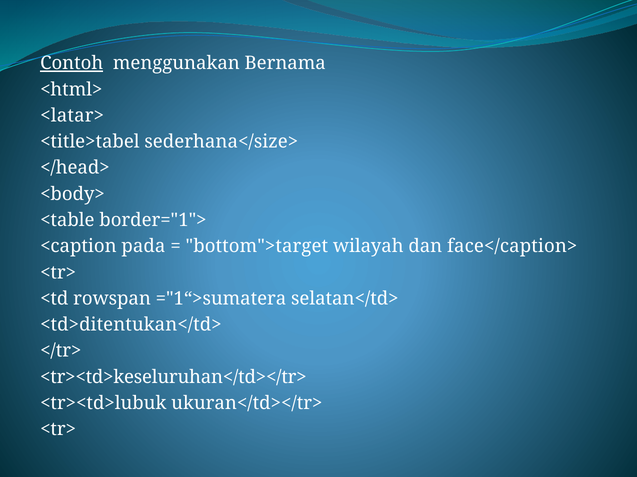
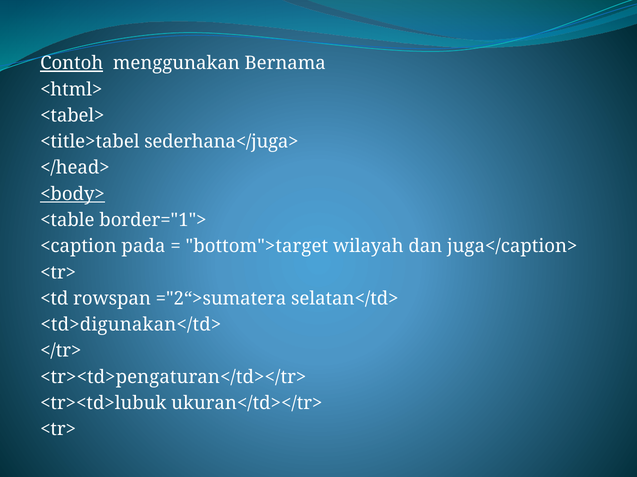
<latar>: <latar> -> <tabel> (72, 116)
sederhana</size>: sederhana</size> -> sederhana</juga> (221, 142)
<body> underline: none -> present (72, 194)
face</caption>: face</caption> -> juga</caption> (512, 247)
="1“>sumatera: ="1“>sumatera -> ="2“>sumatera (221, 299)
<td>ditentukan</td>: <td>ditentukan</td> -> <td>digunakan</td> (131, 325)
<tr><td>keseluruhan</td></tr>: <tr><td>keseluruhan</td></tr> -> <tr><td>pengaturan</td></tr> (173, 378)
